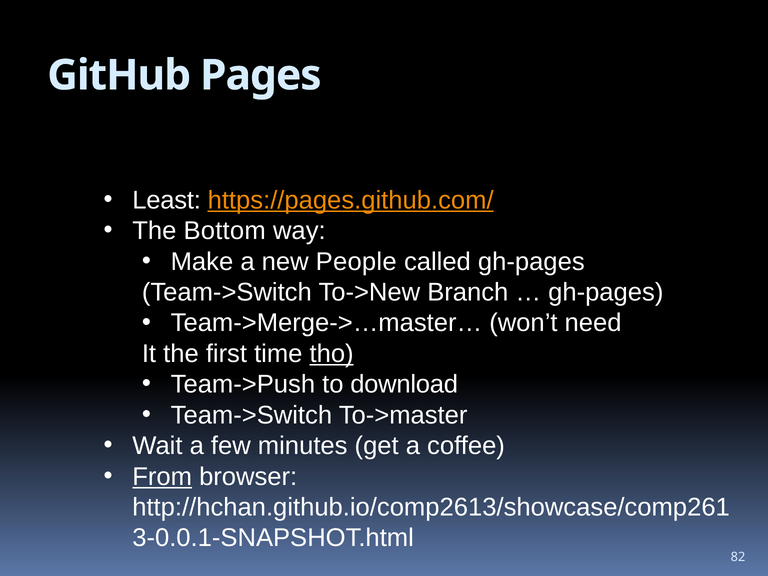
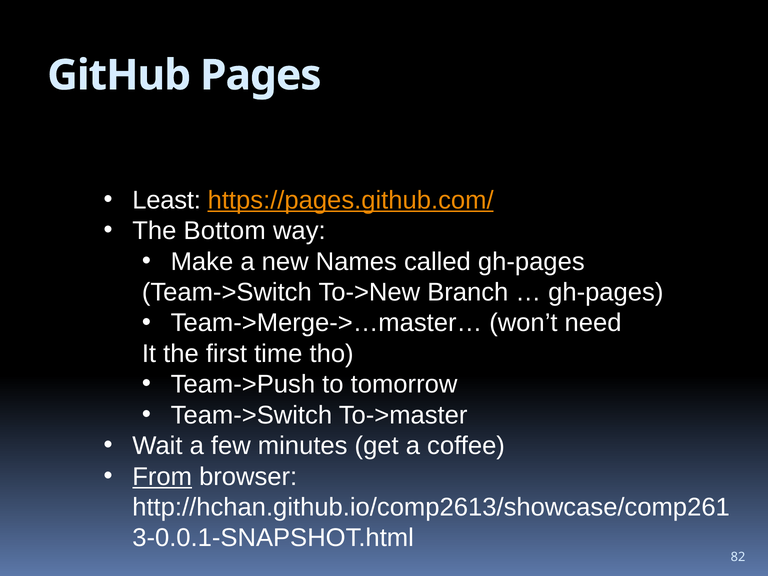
People: People -> Names (356, 262)
tho underline: present -> none (332, 354)
download: download -> tomorrow (404, 384)
